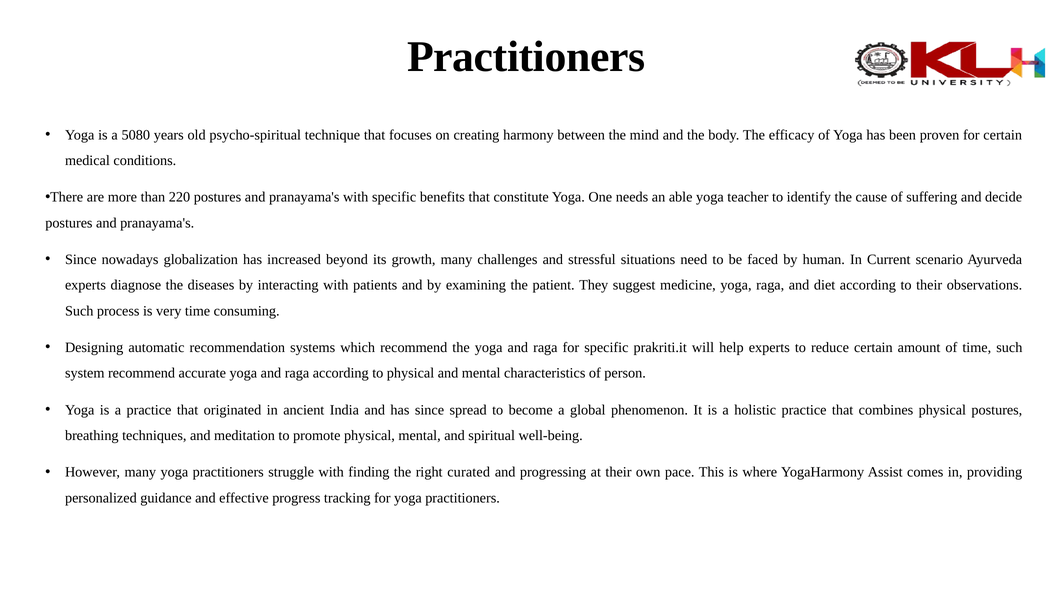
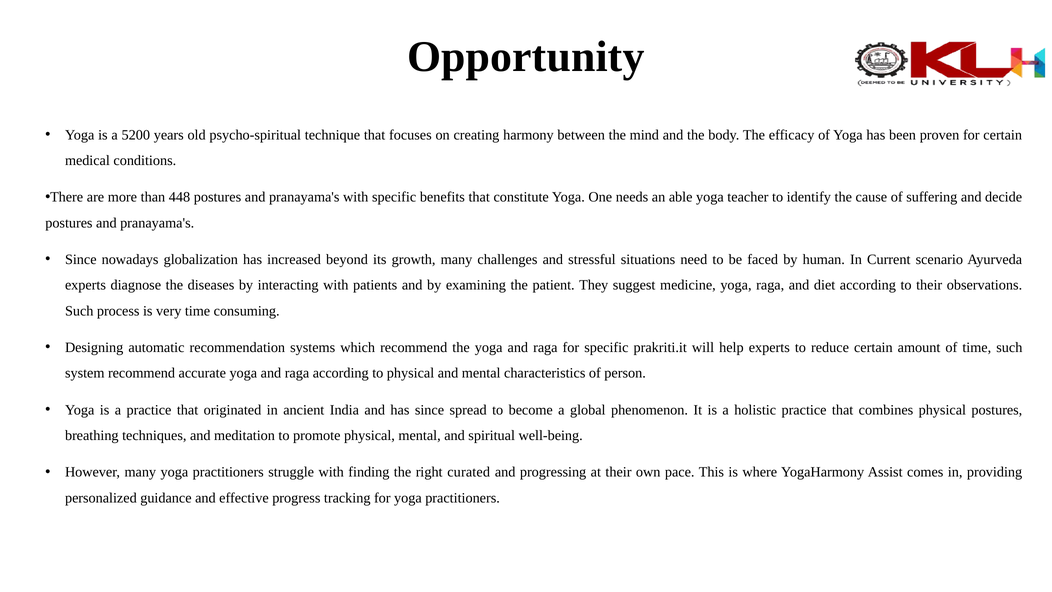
Practitioners: Practitioners -> Opportunity (526, 57)
5080: 5080 -> 5200 (136, 135)
220: 220 -> 448 (180, 197)
